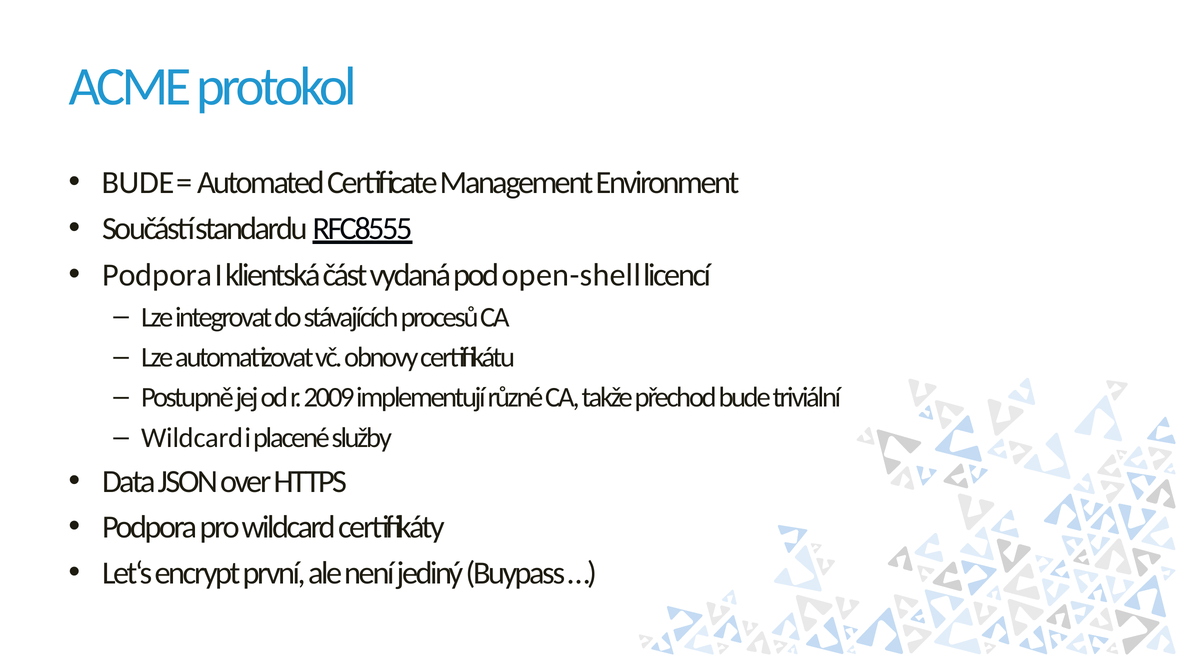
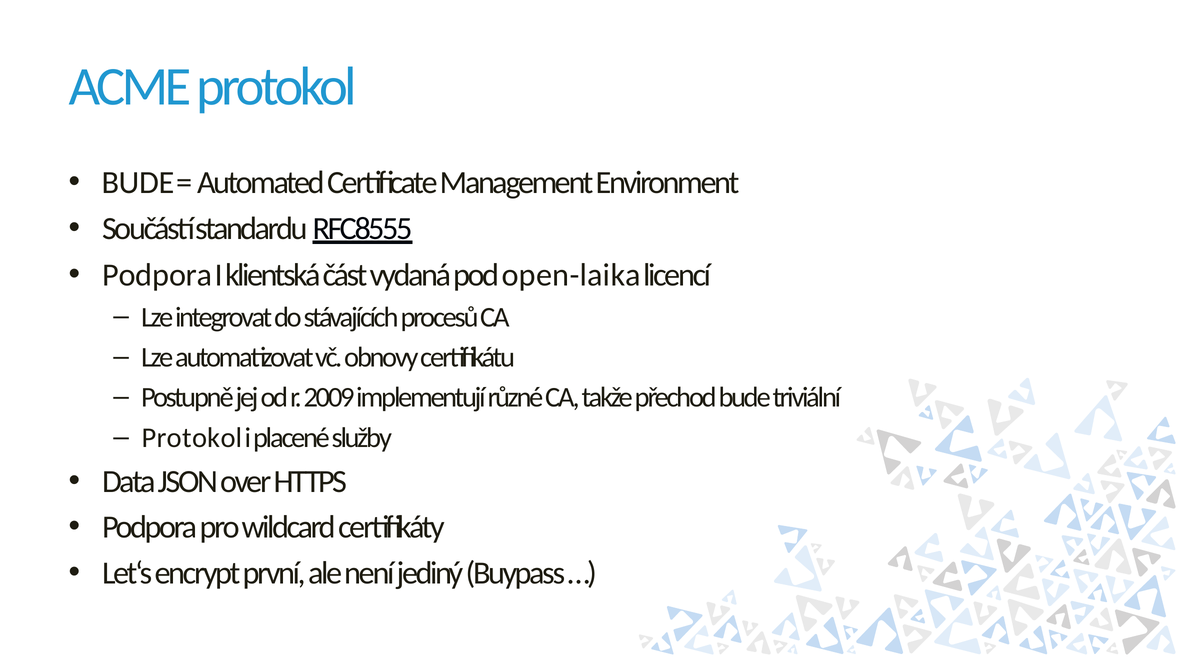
open-shell: open-shell -> open-laika (571, 275)
Wildcard: Wildcard -> Protokol (192, 438)
